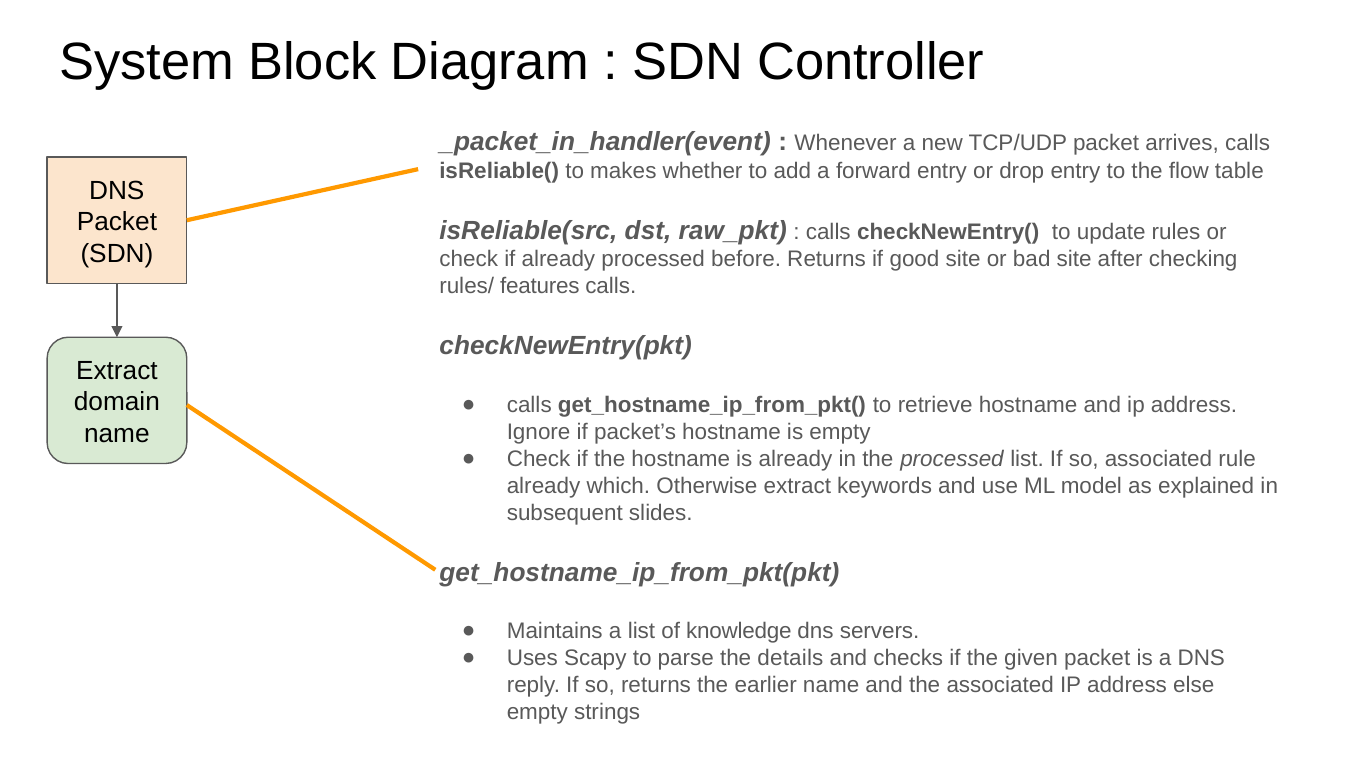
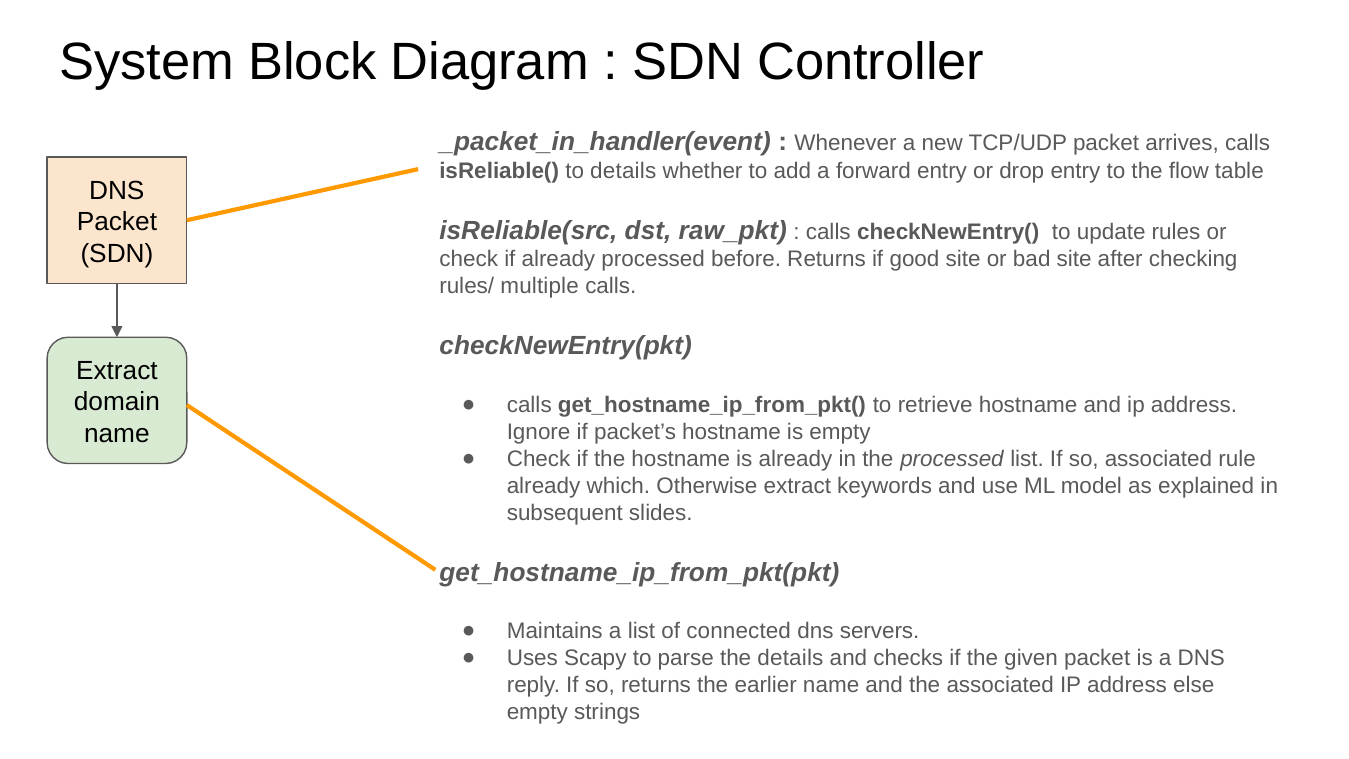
to makes: makes -> details (623, 171)
features: features -> multiple (540, 286)
knowledge: knowledge -> connected (739, 631)
